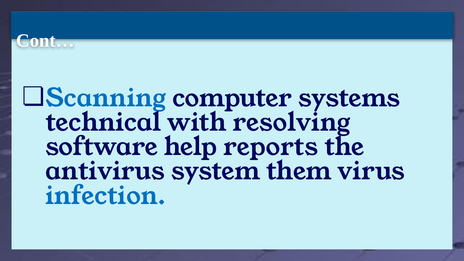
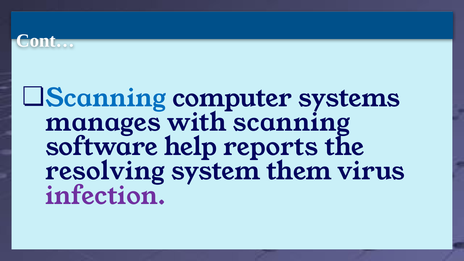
technical: technical -> manages (103, 123)
with resolving: resolving -> scanning (292, 123)
antivirus: antivirus -> resolving (105, 171)
infection colour: blue -> purple (106, 196)
